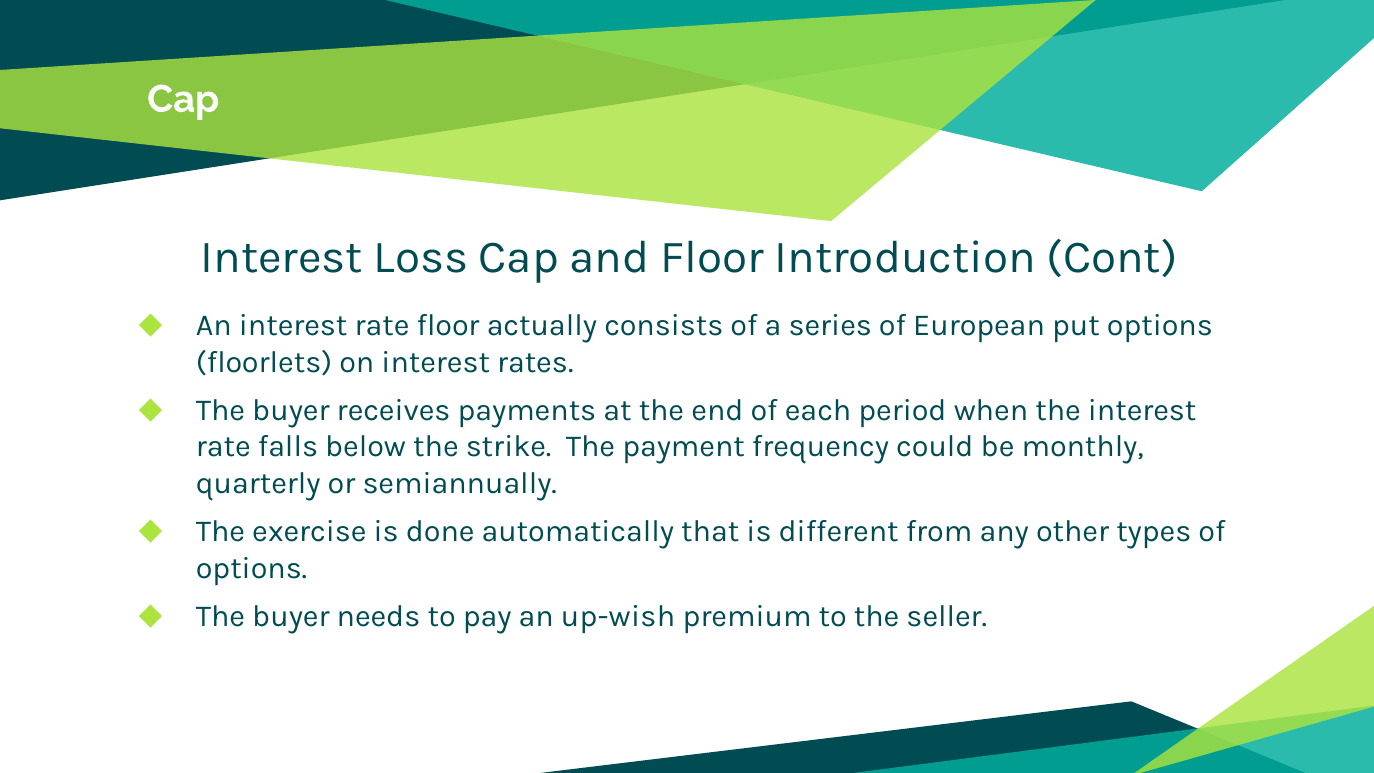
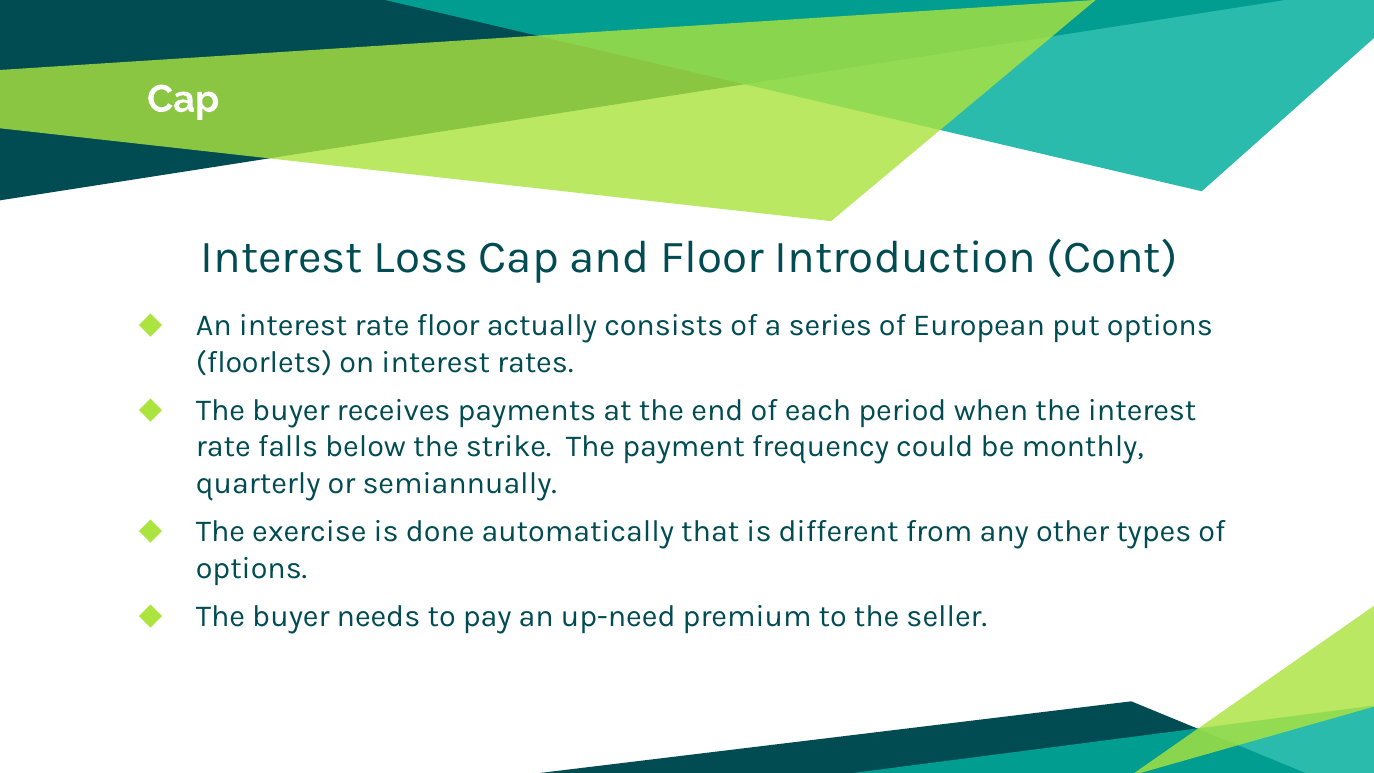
up-wish: up-wish -> up-need (618, 616)
